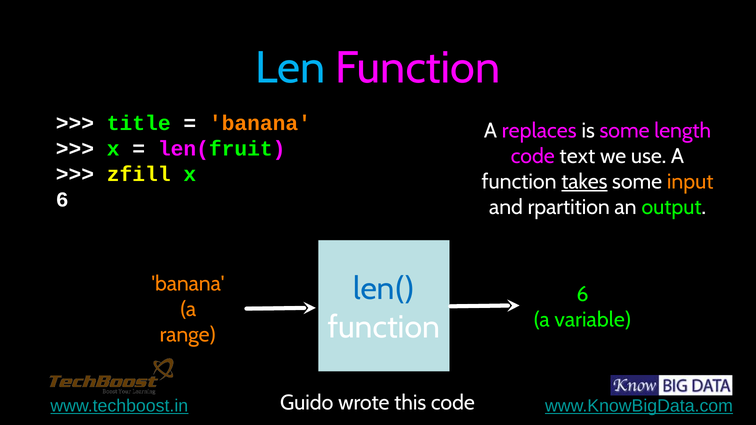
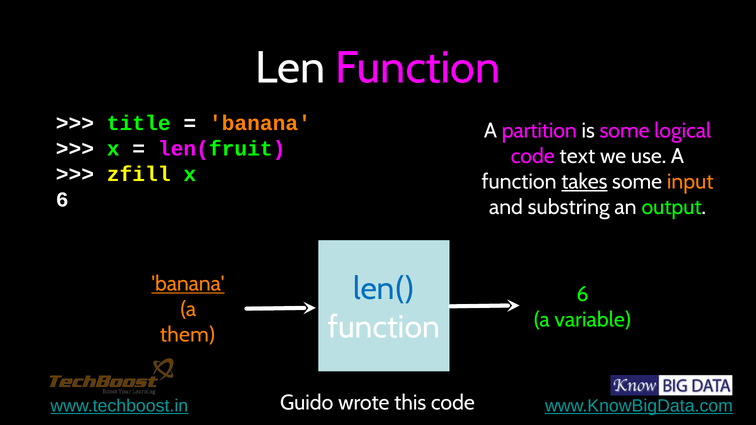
Len colour: light blue -> white (290, 68)
replaces: replaces -> partition (539, 131)
length: length -> logical (683, 131)
rpartition: rpartition -> substring (569, 207)
banana underline: none -> present (188, 284)
range: range -> them (188, 335)
